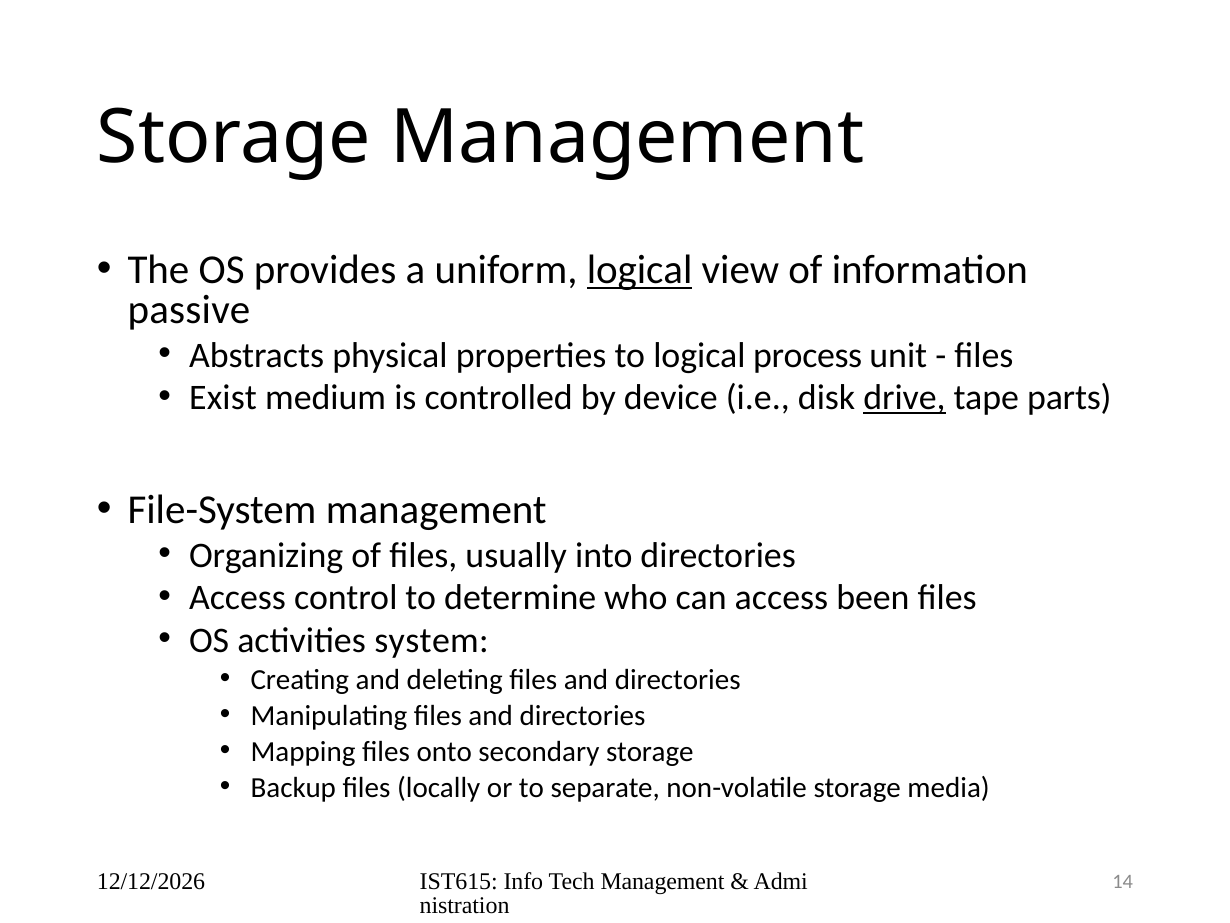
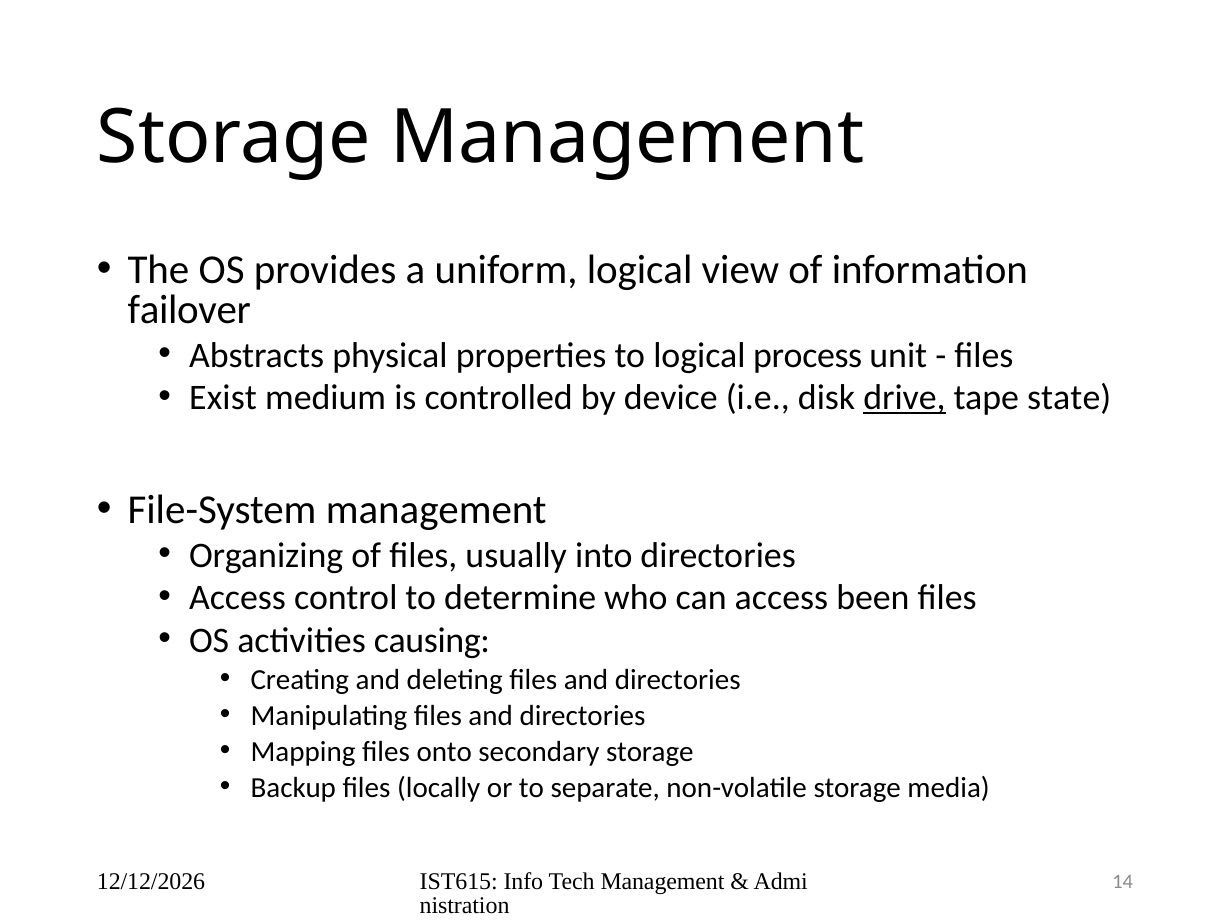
logical underline: present -> none (640, 270)
passive: passive -> failover (189, 310)
parts: parts -> state (1069, 398)
system: system -> causing (432, 640)
